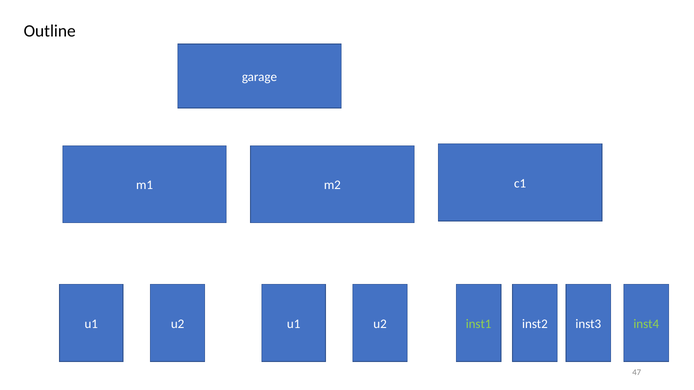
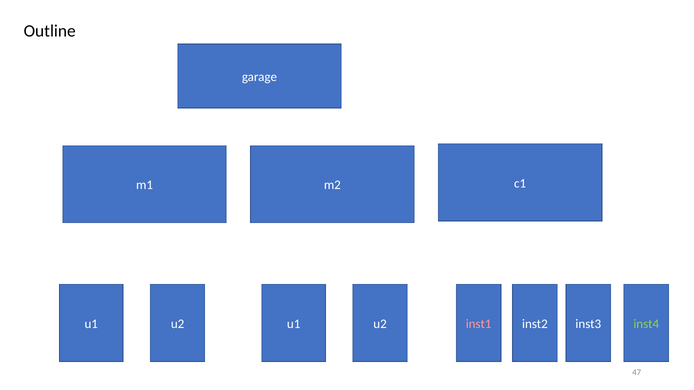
inst1 colour: light green -> pink (479, 324)
